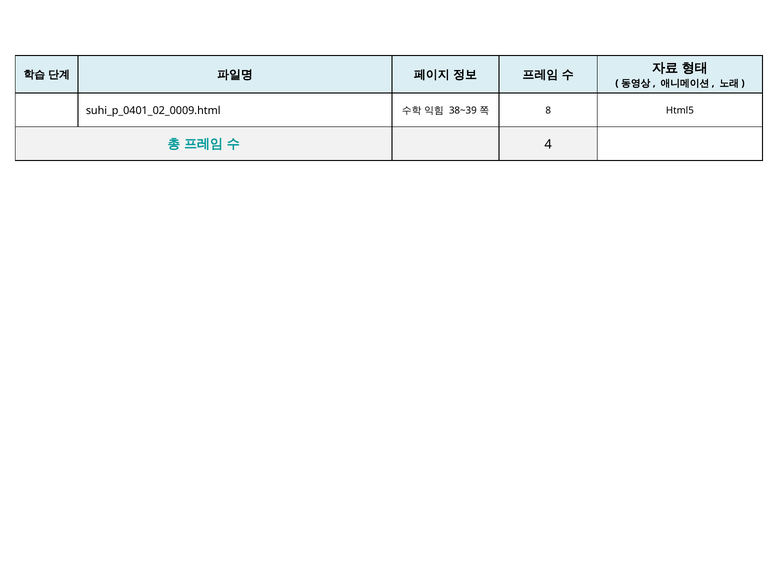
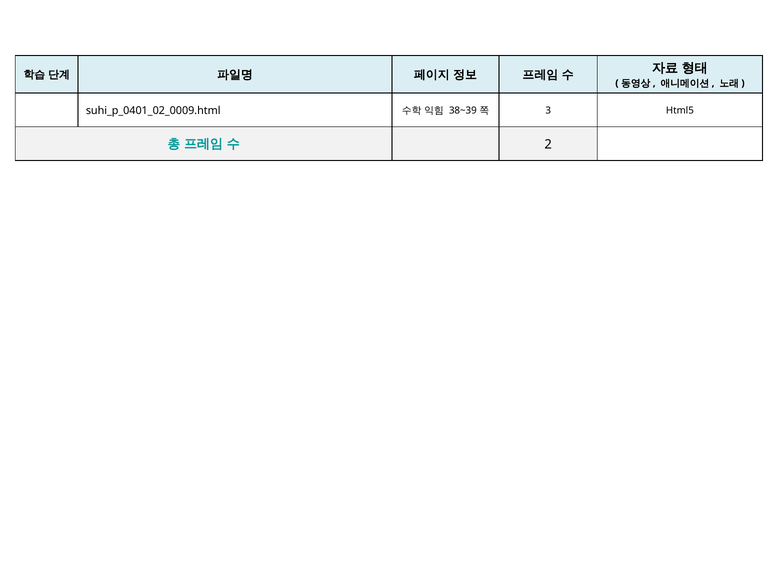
8: 8 -> 3 (548, 110)
4: 4 -> 2 (548, 144)
